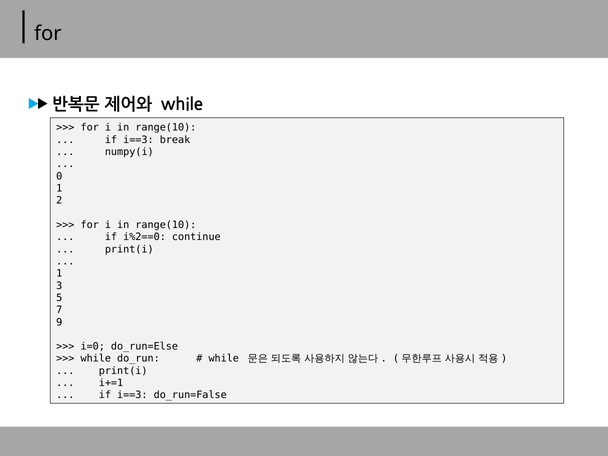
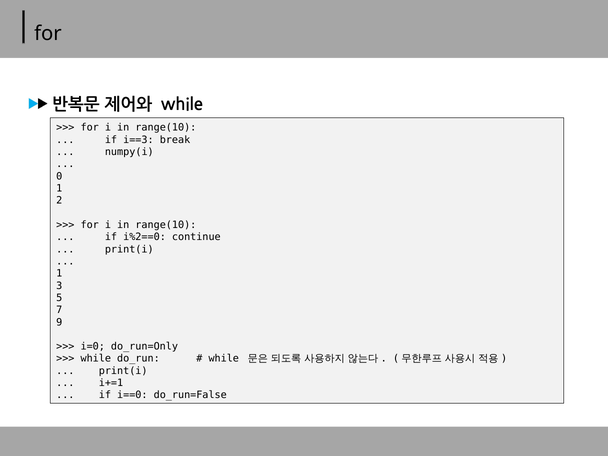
do_run=Else: do_run=Else -> do_run=Only (144, 346)
i==3: i==3 -> i==0 (132, 395)
